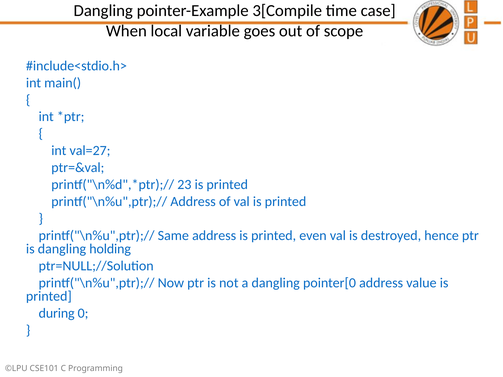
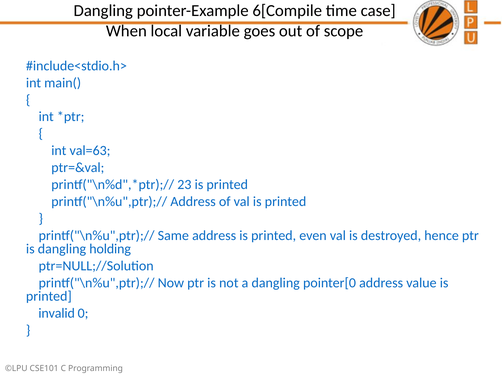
3[Compile: 3[Compile -> 6[Compile (287, 11)
val=27: val=27 -> val=63 (90, 151)
during: during -> invalid (57, 314)
